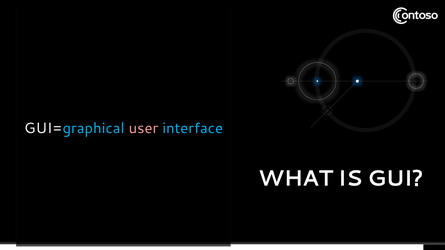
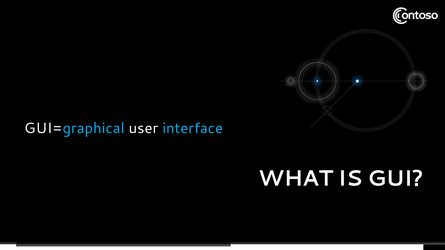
user colour: pink -> white (143, 128)
